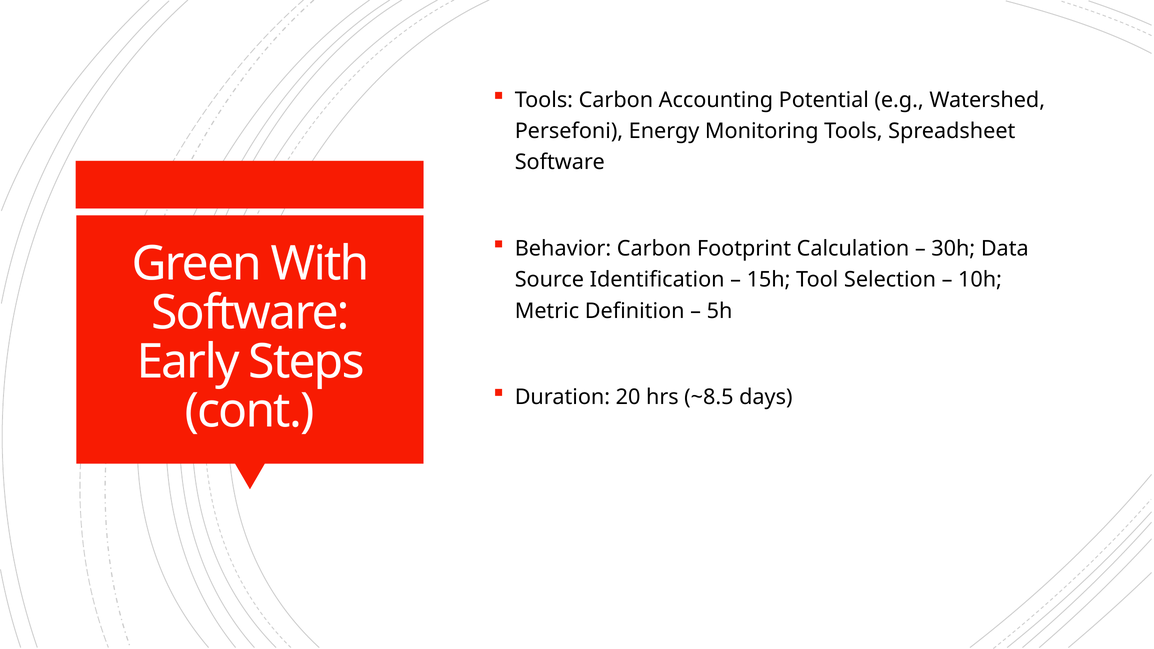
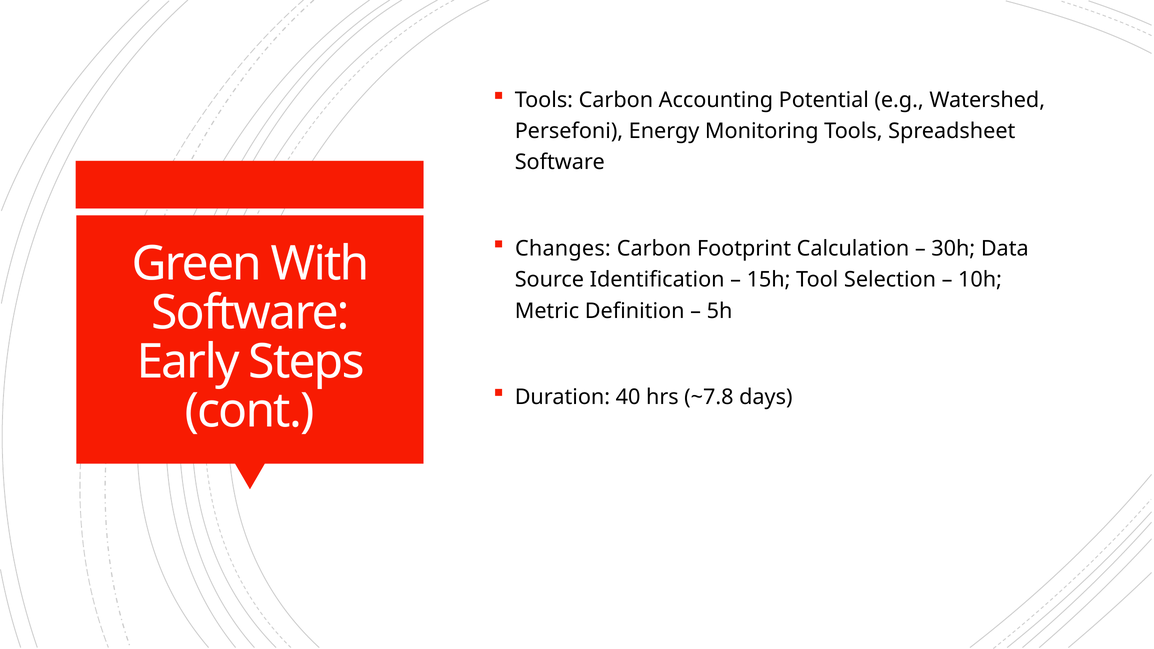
Behavior: Behavior -> Changes (563, 249)
20: 20 -> 40 (628, 397)
~8.5: ~8.5 -> ~7.8 (709, 397)
